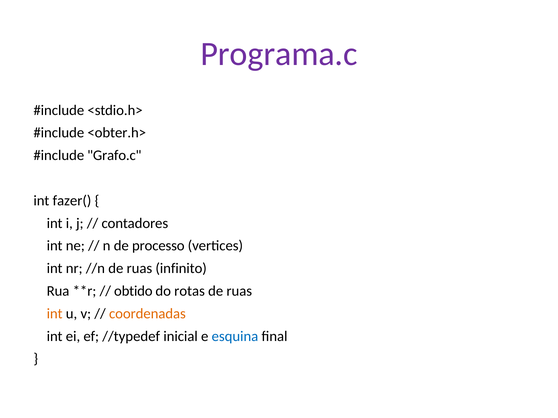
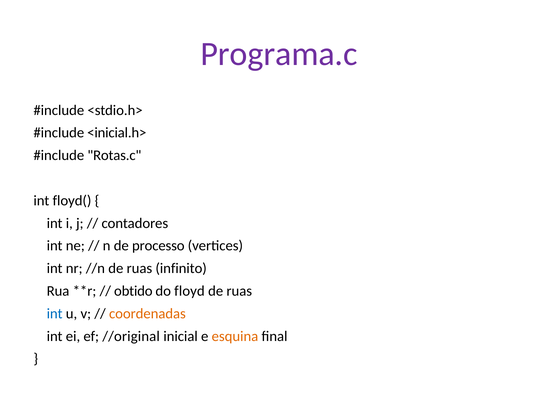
<obter.h>: <obter.h> -> <inicial.h> (117, 133)
Grafo.c: Grafo.c -> Rotas.c (114, 156)
fazer(: fazer( -> floyd( (72, 201)
rotas: rotas -> floyd (189, 291)
int colour: orange -> blue (55, 314)
//typedef: //typedef -> //original (131, 337)
esquina colour: blue -> orange (235, 337)
